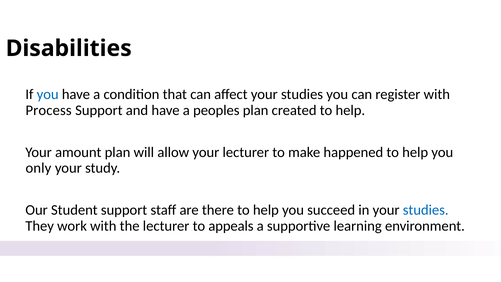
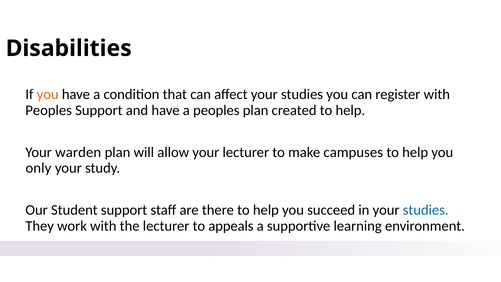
you colour: blue -> orange (48, 94)
Process: Process -> Peoples (49, 110)
amount: amount -> warden (78, 152)
happened: happened -> campuses (353, 152)
